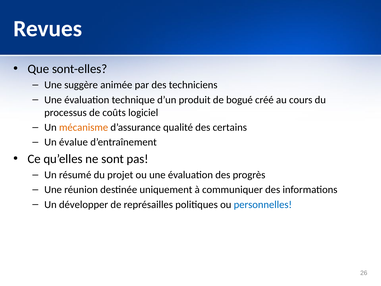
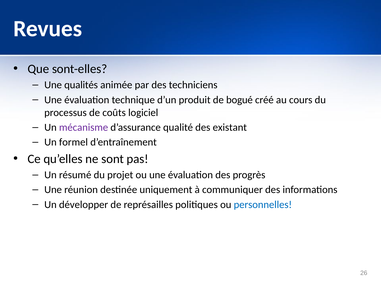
suggère: suggère -> qualités (81, 85)
mécanisme colour: orange -> purple (84, 127)
certains: certains -> existant (230, 127)
évalue: évalue -> formel (73, 142)
